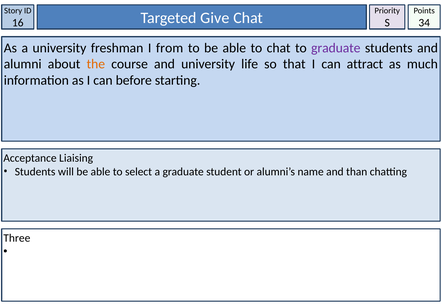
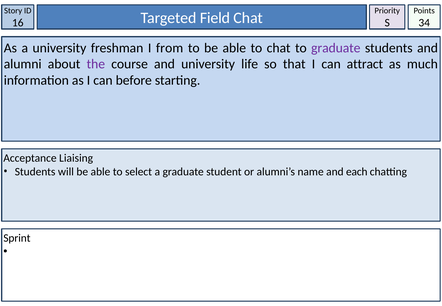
Give: Give -> Field (215, 18)
the colour: orange -> purple (96, 64)
than: than -> each (357, 172)
Three: Three -> Sprint (17, 238)
